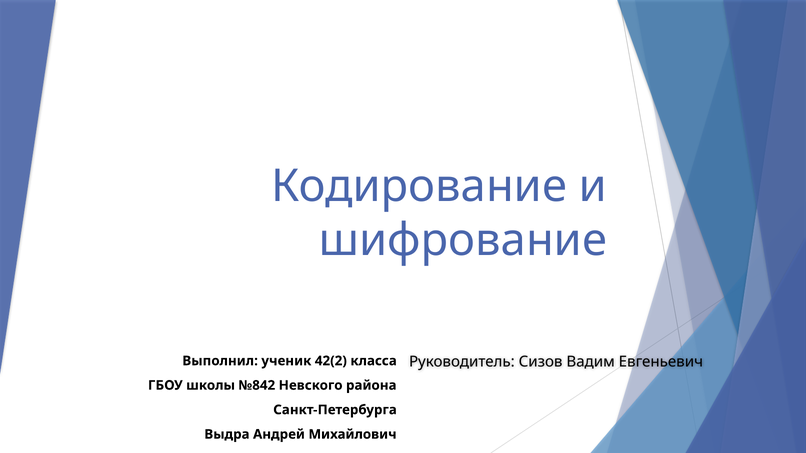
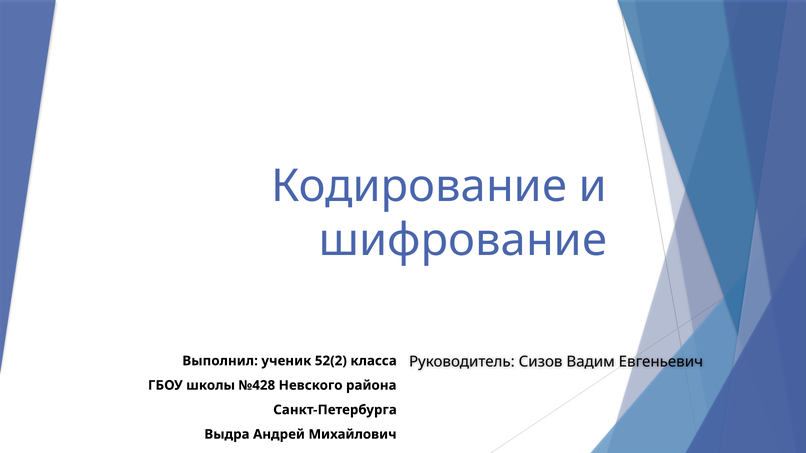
42(2: 42(2 -> 52(2 (331, 361)
№842: №842 -> №428 (257, 386)
